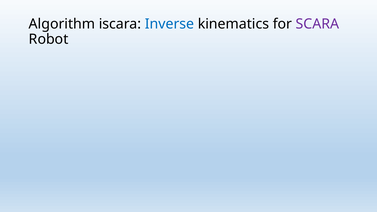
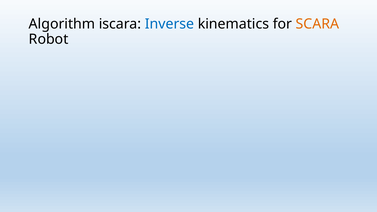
SCARA colour: purple -> orange (317, 24)
